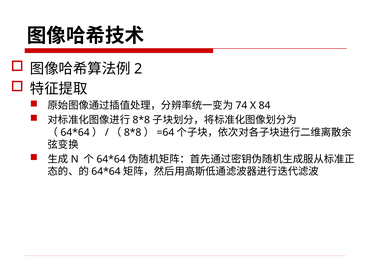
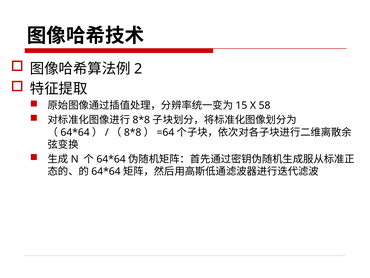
74: 74 -> 15 (241, 105)
84: 84 -> 58 (265, 105)
